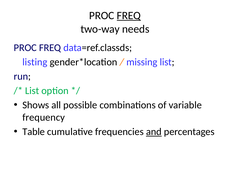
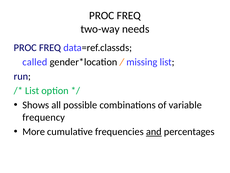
FREQ underline: present -> none (129, 16)
listing: listing -> called (35, 62)
Table: Table -> More (34, 131)
